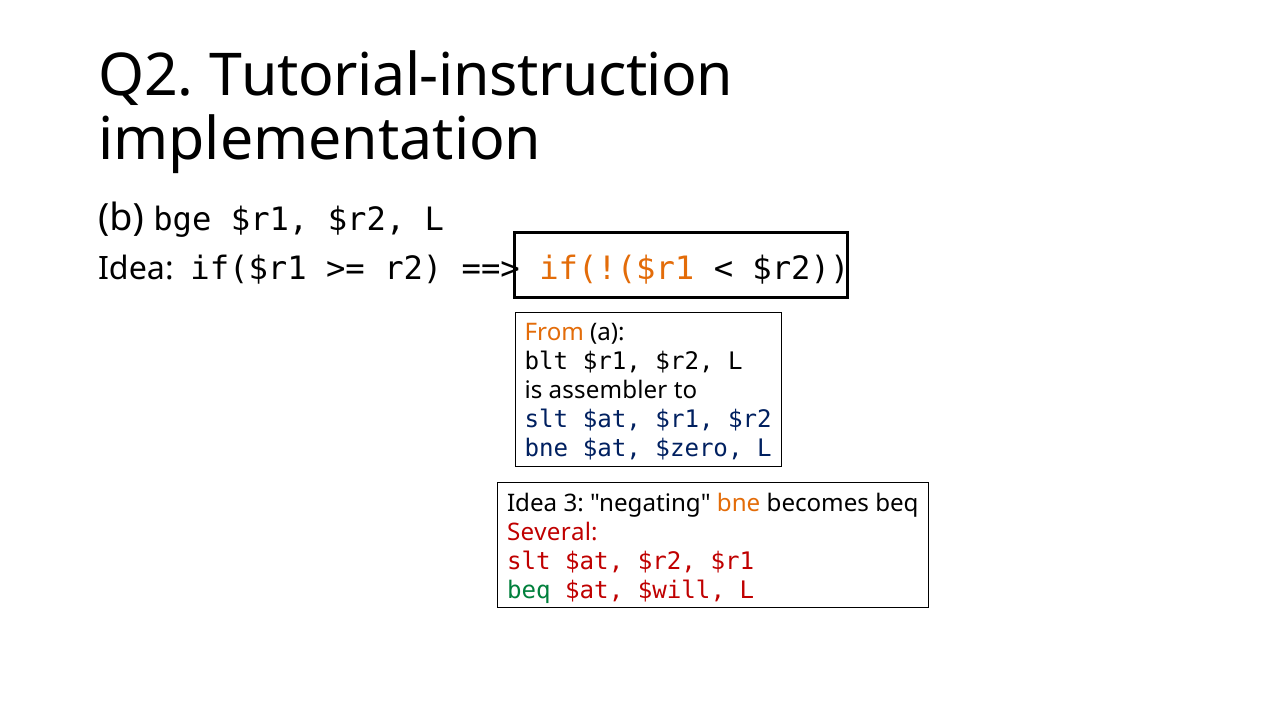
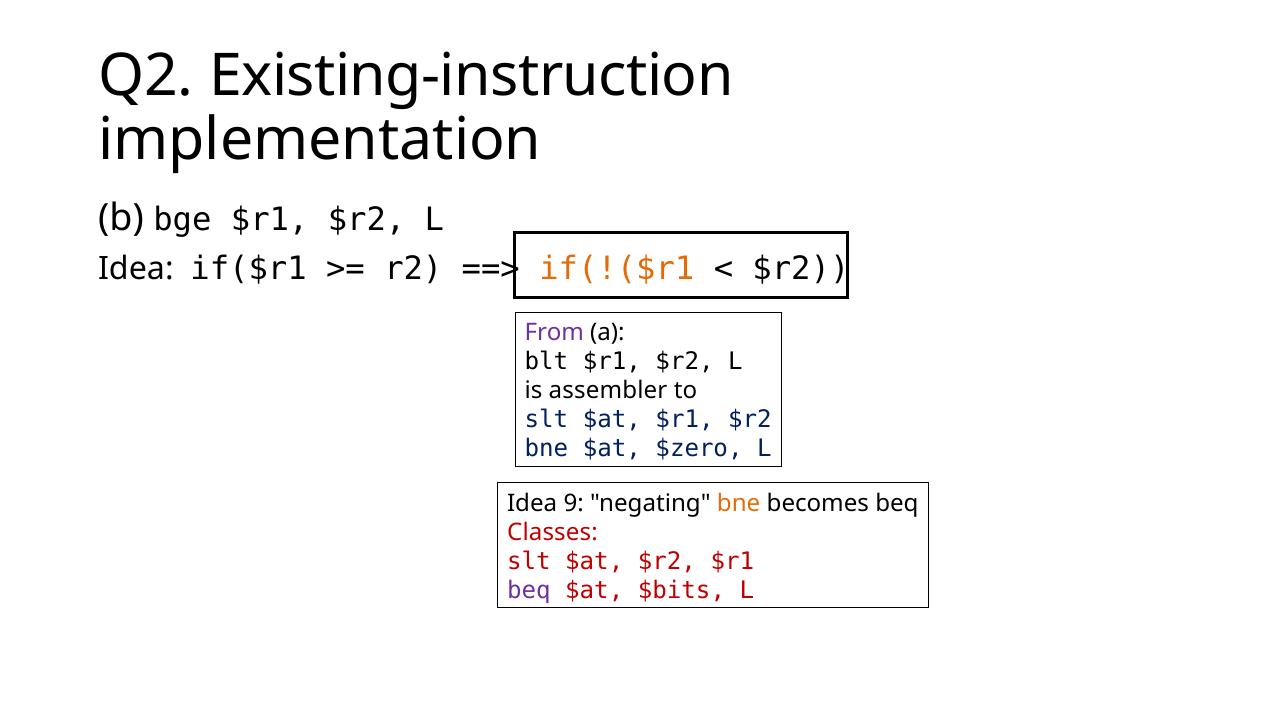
Tutorial-instruction: Tutorial-instruction -> Existing-instruction (471, 76)
From colour: orange -> purple (554, 333)
3: 3 -> 9 (574, 504)
Several: Several -> Classes (552, 532)
beq colour: green -> purple (529, 590)
$will: $will -> $bits (681, 590)
